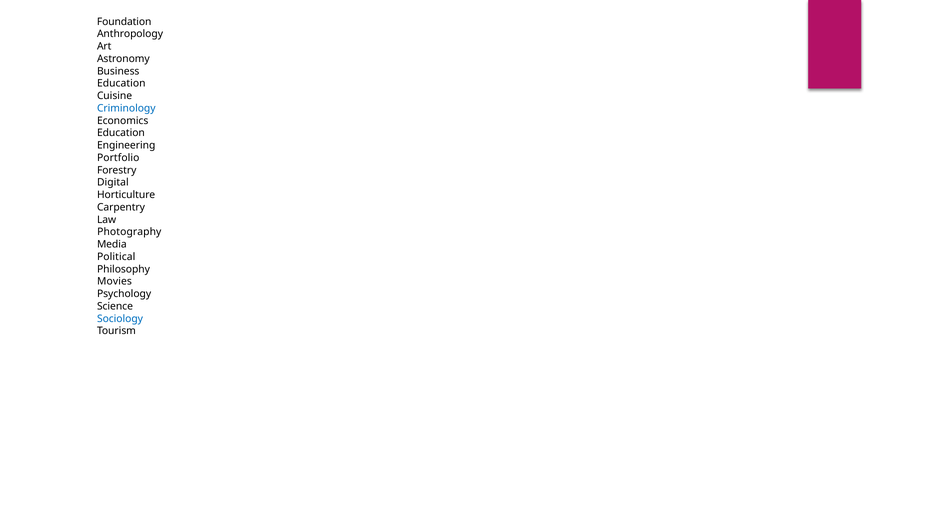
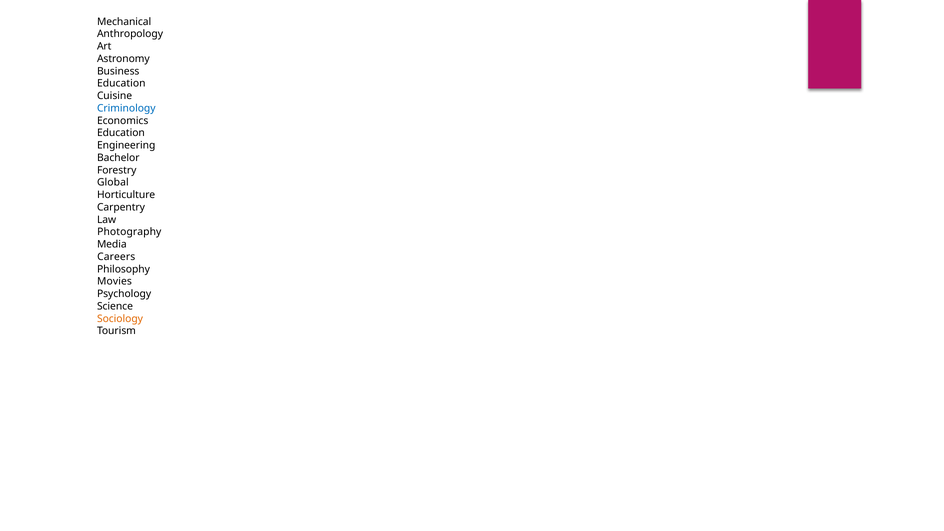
Foundation: Foundation -> Mechanical (124, 22)
Portfolio: Portfolio -> Bachelor (118, 158)
Digital: Digital -> Global (113, 183)
Political: Political -> Careers (116, 257)
Sociology colour: blue -> orange (120, 319)
